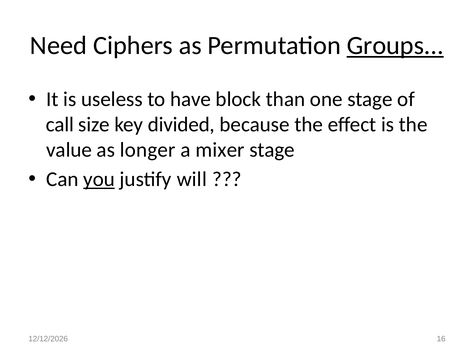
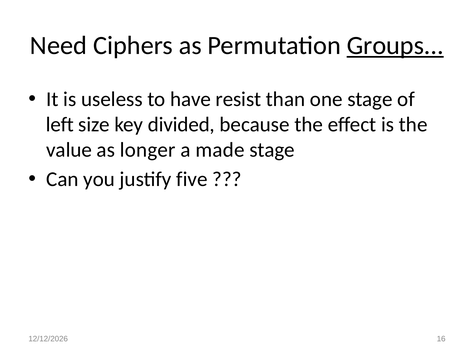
block: block -> resist (238, 99)
call: call -> left (60, 125)
mixer: mixer -> made (220, 150)
you underline: present -> none (99, 180)
will: will -> five (192, 180)
